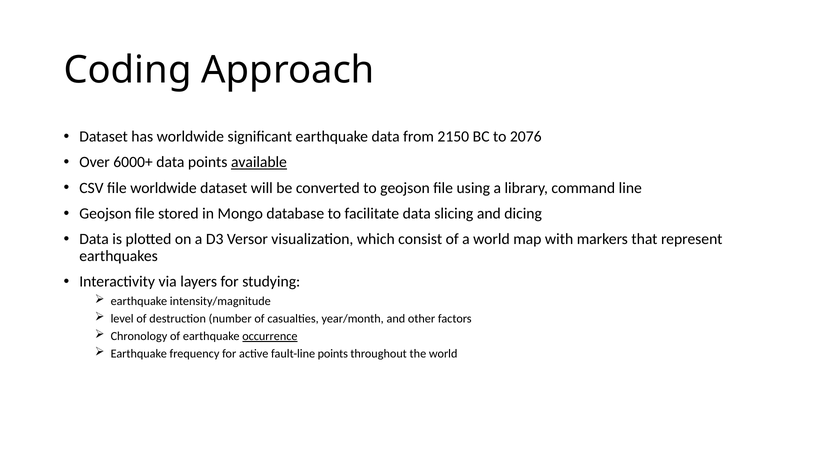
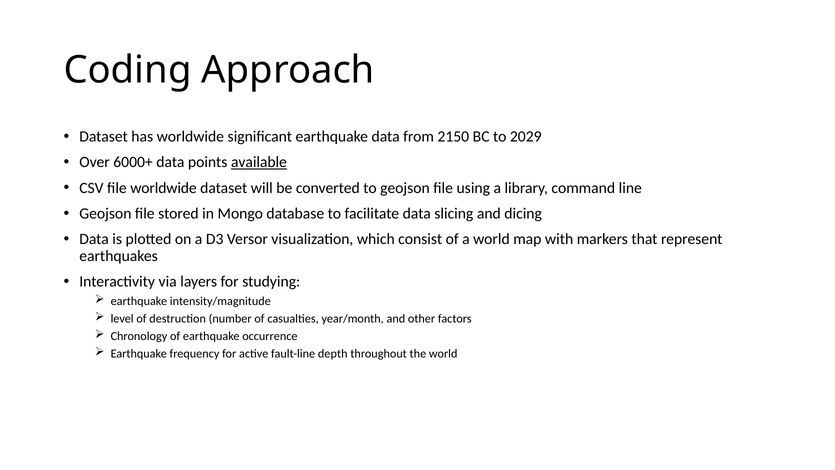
2076: 2076 -> 2029 (526, 137)
occurrence underline: present -> none (270, 336)
fault-line points: points -> depth (333, 354)
